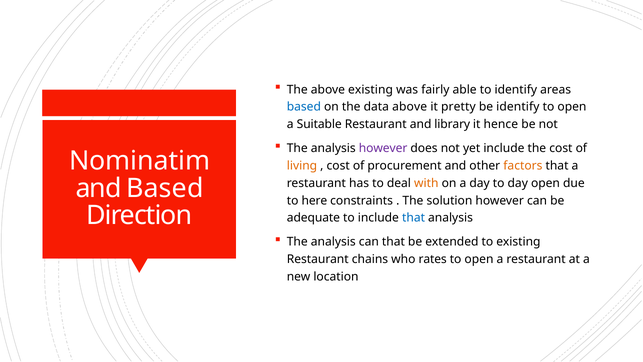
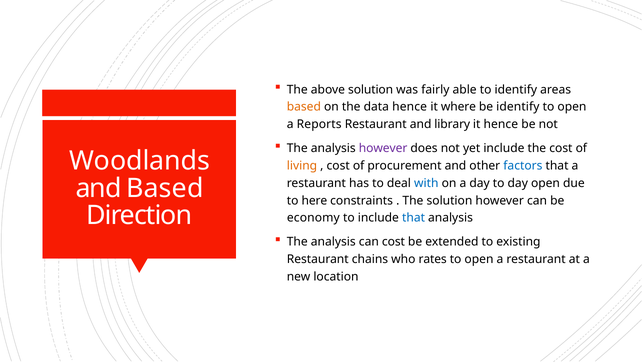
above existing: existing -> solution (371, 90)
based colour: blue -> orange (304, 107)
data above: above -> hence (410, 107)
pretty: pretty -> where (458, 107)
Suitable: Suitable -> Reports (319, 124)
Nominatim: Nominatim -> Woodlands (140, 161)
factors colour: orange -> blue (523, 166)
with colour: orange -> blue (426, 183)
adequate: adequate -> economy (313, 218)
can that: that -> cost (393, 242)
